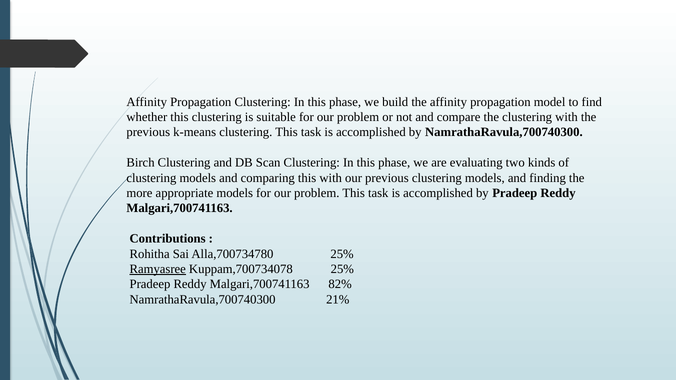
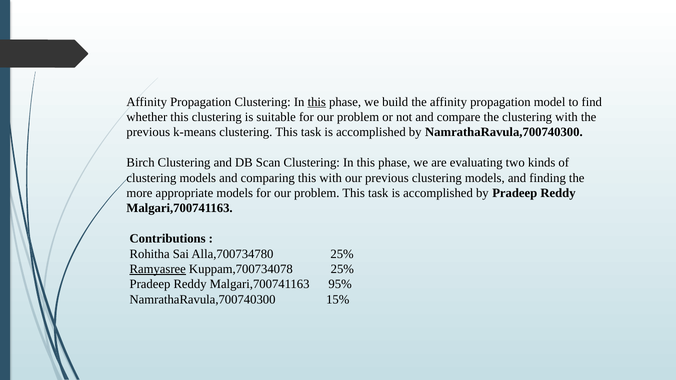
this underline: none -> present (317, 102)
82%: 82% -> 95% (340, 284)
21%: 21% -> 15% (338, 300)
